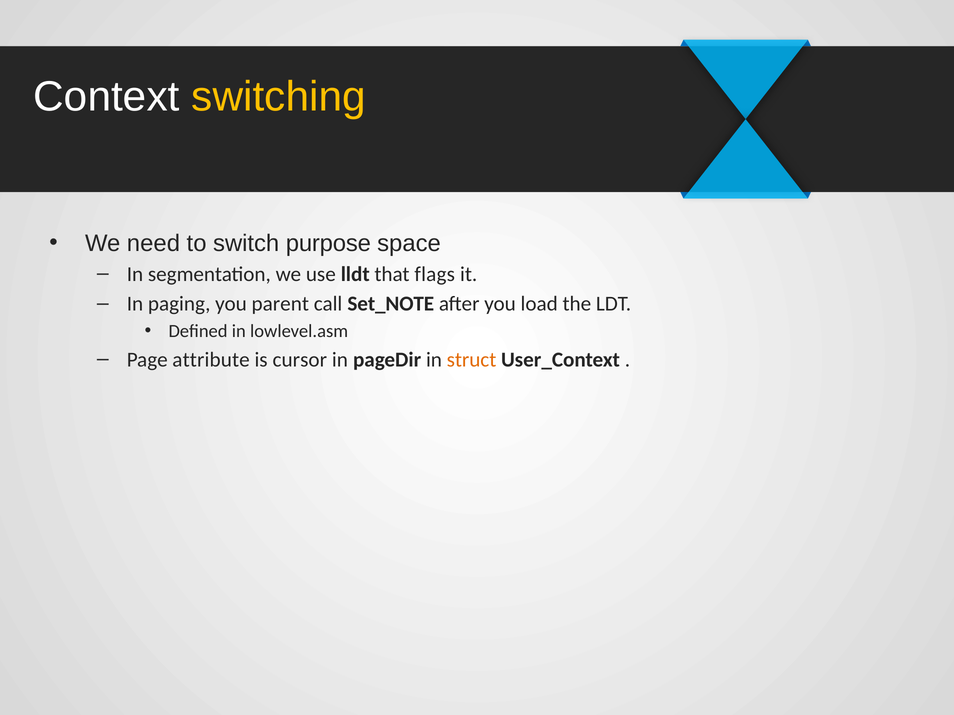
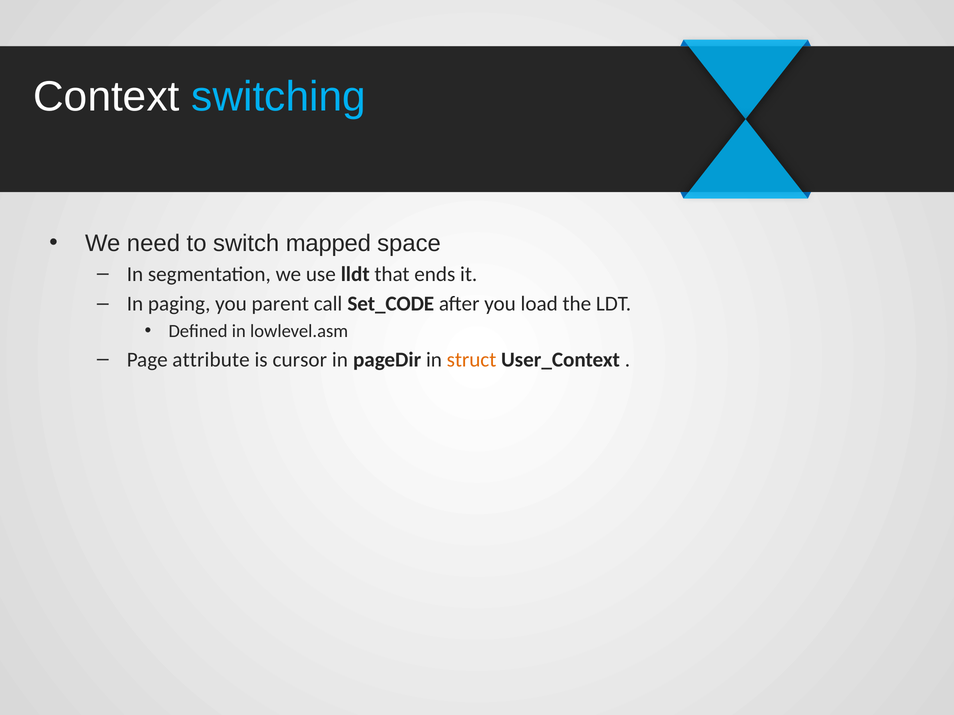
switching colour: yellow -> light blue (279, 97)
purpose: purpose -> mapped (328, 243)
flags: flags -> ends (435, 274)
Set_NOTE: Set_NOTE -> Set_CODE (391, 304)
